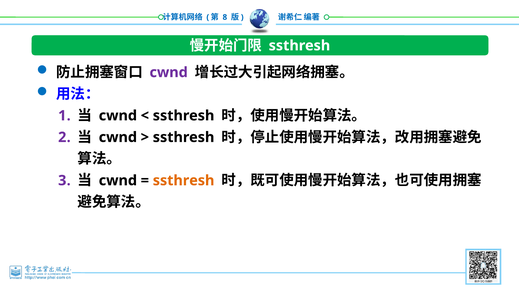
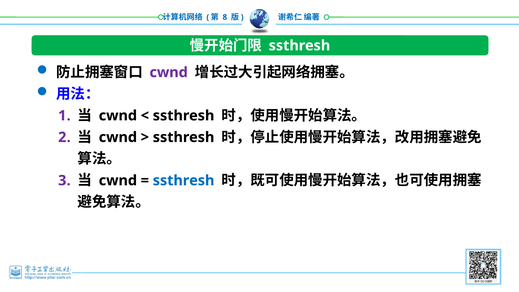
ssthresh colour: orange -> blue (184, 180)
